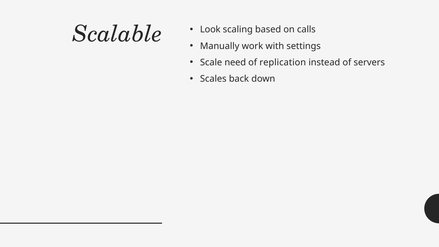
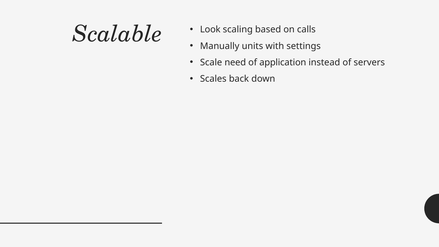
work: work -> units (252, 46)
replication: replication -> application (283, 62)
